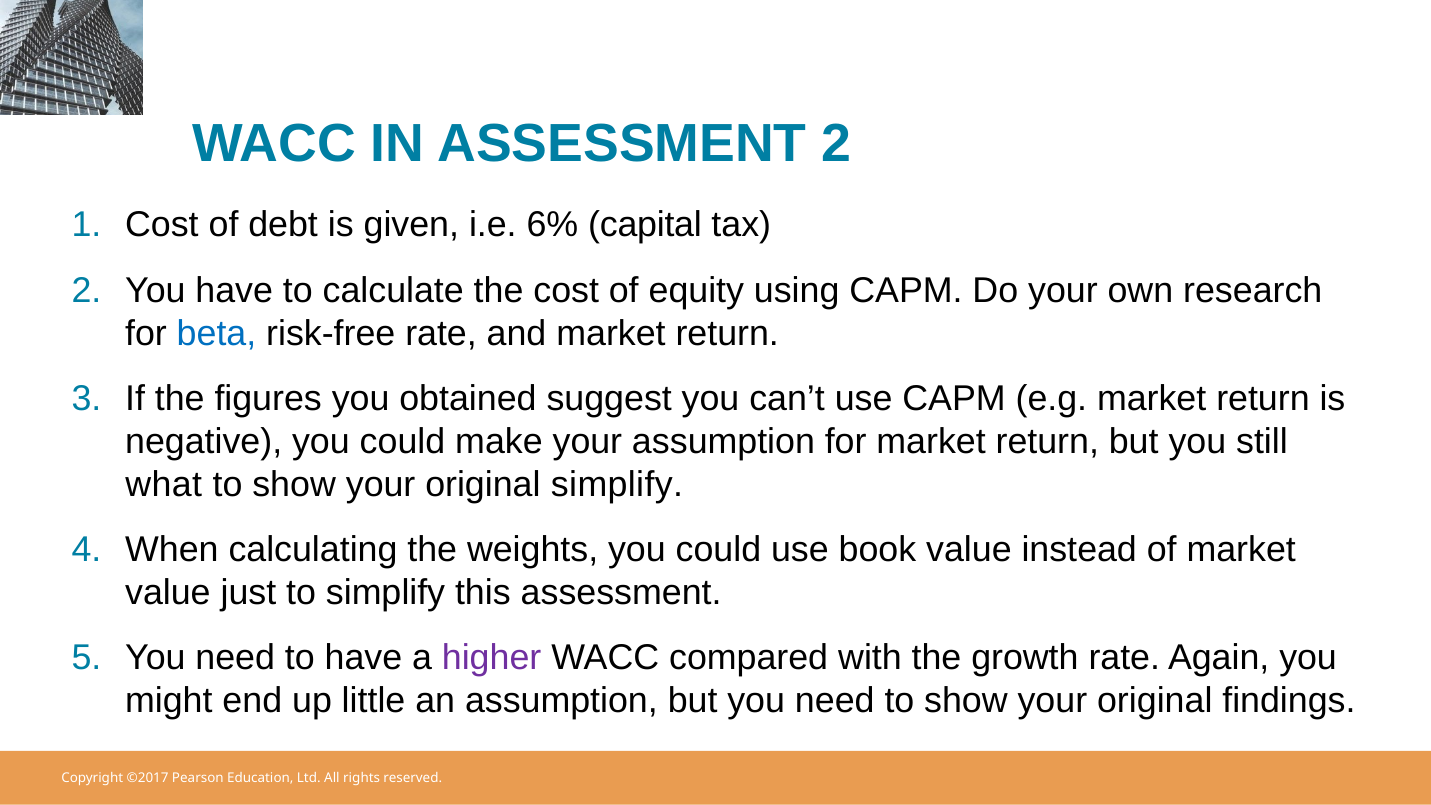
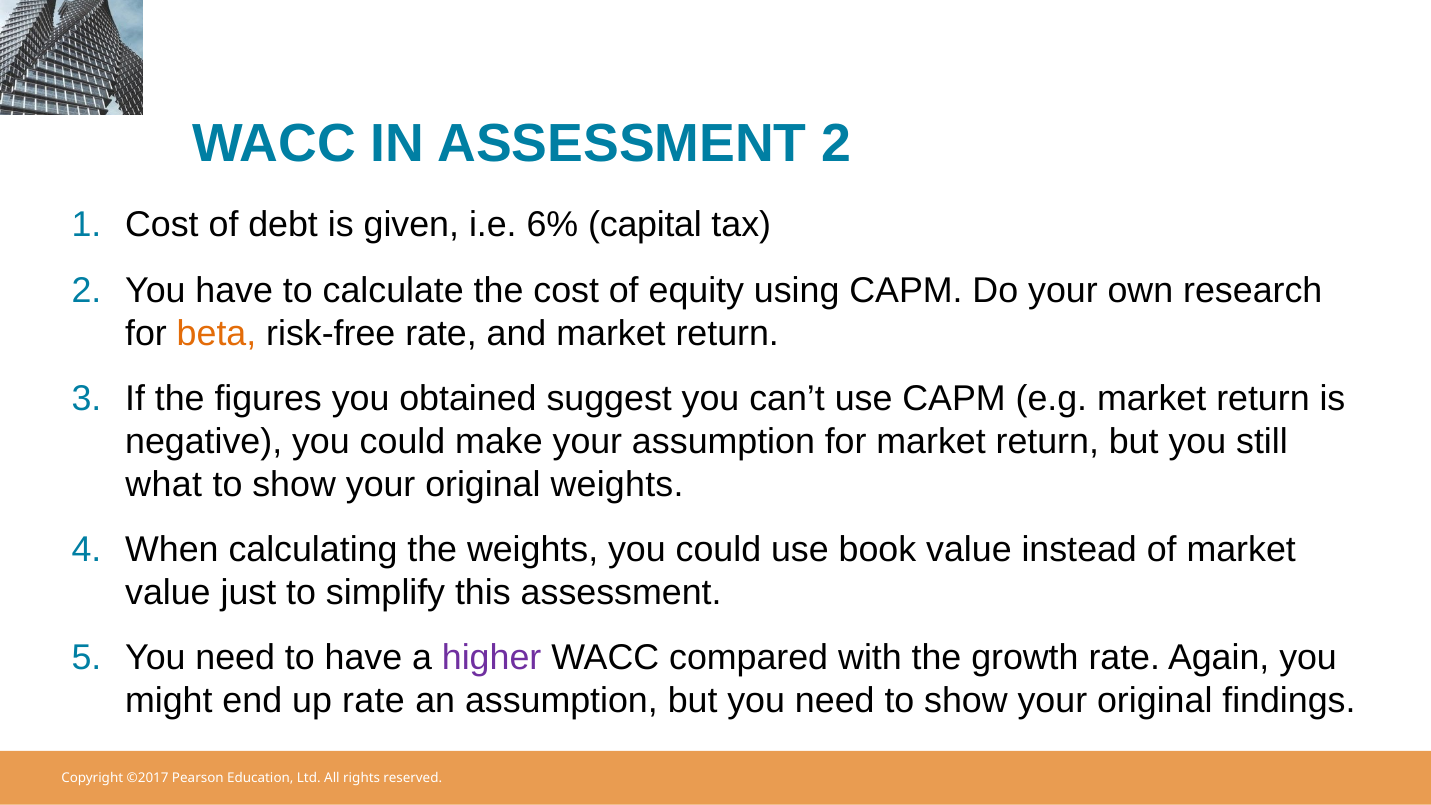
beta colour: blue -> orange (216, 333)
original simplify: simplify -> weights (617, 484)
up little: little -> rate (373, 701)
